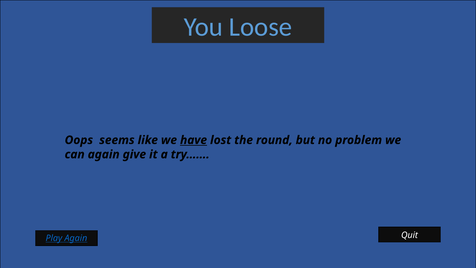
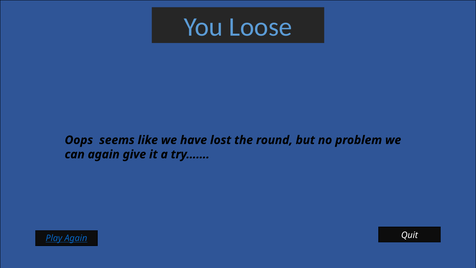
have underline: present -> none (194, 140)
